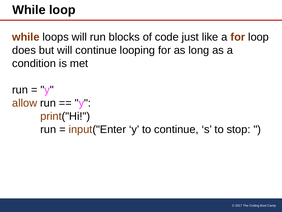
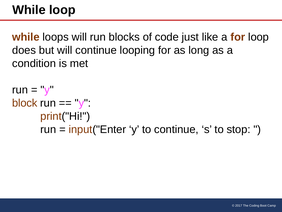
allow: allow -> block (25, 103)
